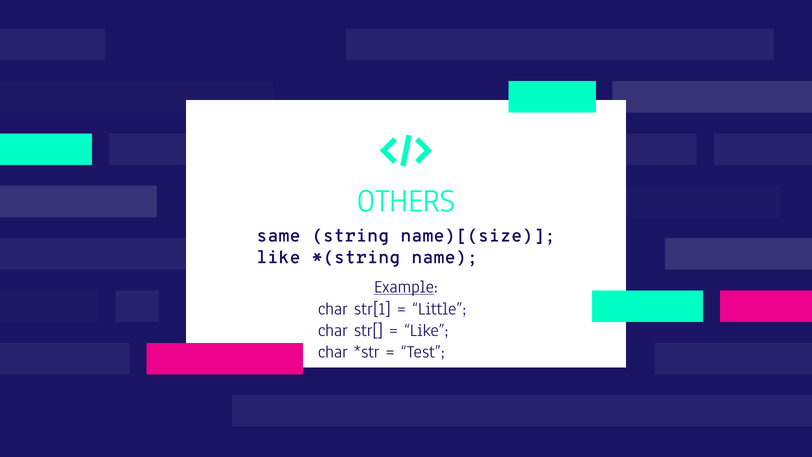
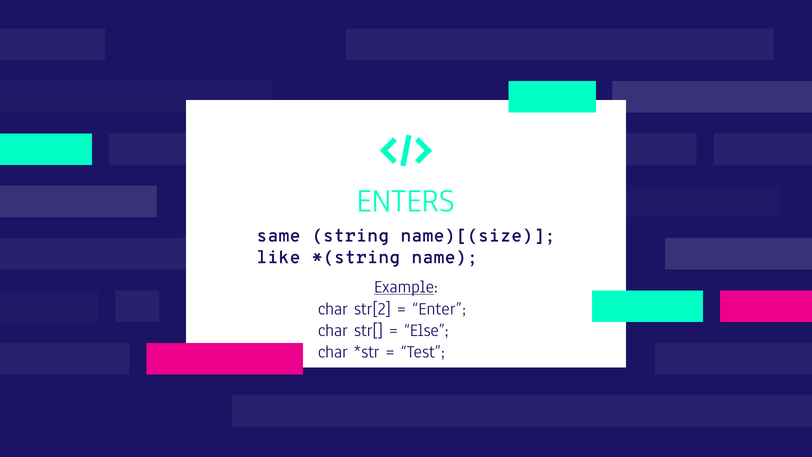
OTHERS: OTHERS -> ENTERS (406, 201)
str[1: str[1 -> str[2 (372, 308)
Little: Little -> Enter (439, 308)
Like: Like -> Else (426, 330)
